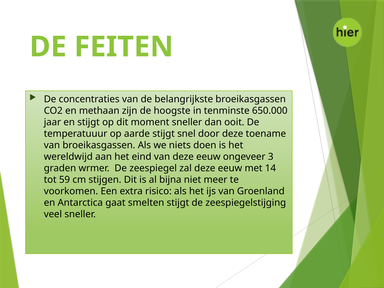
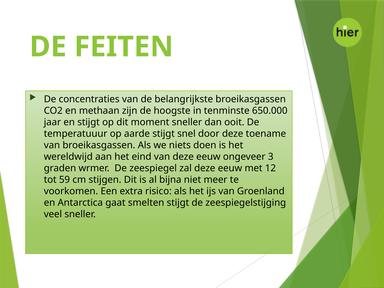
14: 14 -> 12 (270, 168)
